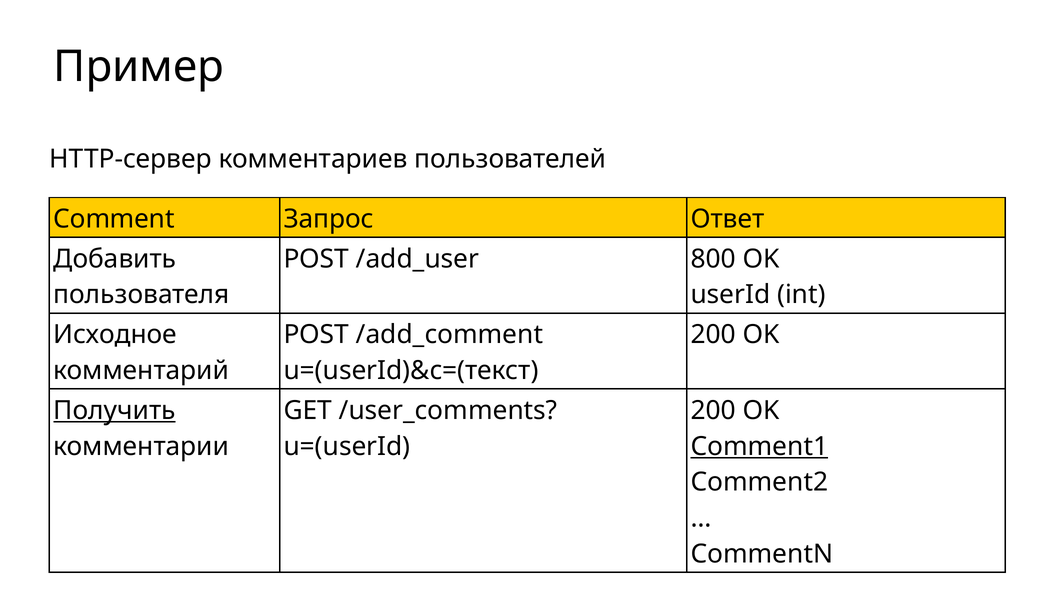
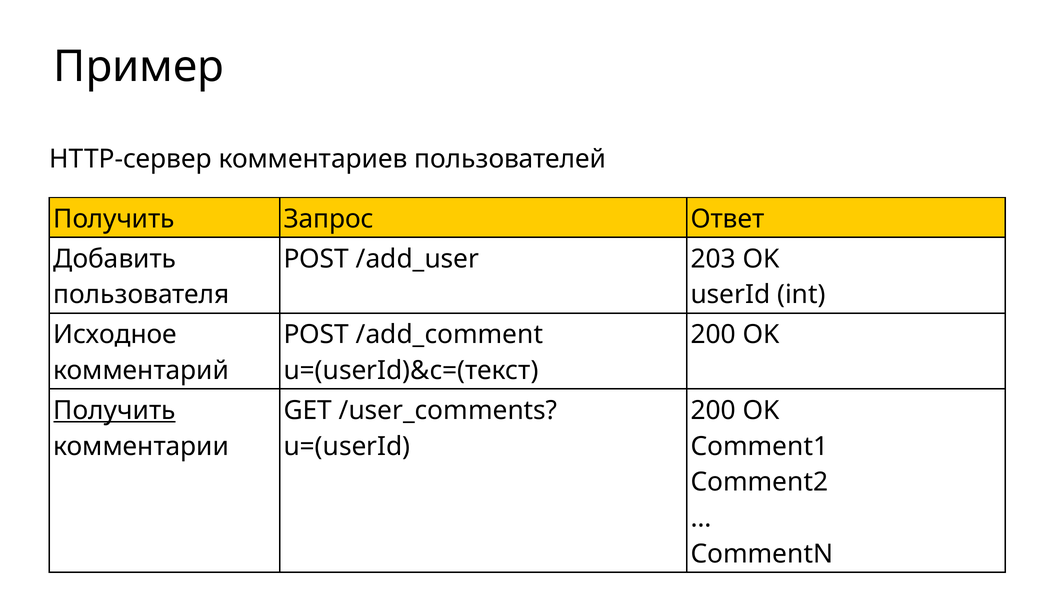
Comment: Comment -> Получить (114, 219)
800: 800 -> 203 (713, 259)
Comment1 underline: present -> none (759, 446)
